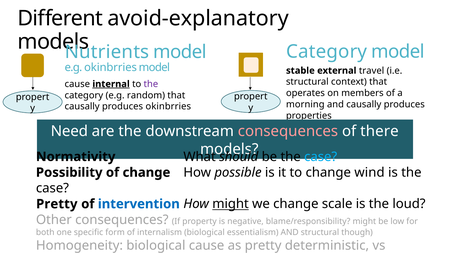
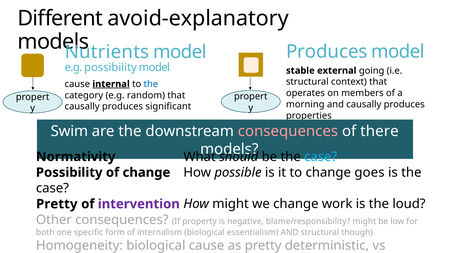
models Category: Category -> Produces (327, 52)
e.g okinbrries: okinbrries -> possibility (110, 68)
travel: travel -> going (372, 71)
the colour: purple -> blue (151, 84)
produces okinbrries: okinbrries -> significant (168, 107)
Need: Need -> Swim (69, 131)
wind: wind -> goes (369, 173)
intervention colour: blue -> purple (139, 204)
might underline: present -> none (231, 204)
scale: scale -> work (337, 204)
